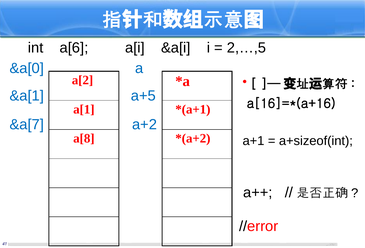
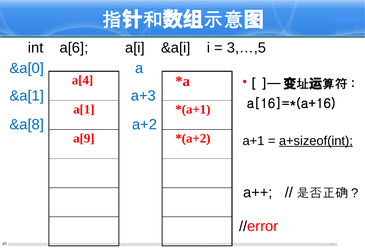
2,…,5: 2,…,5 -> 3,…,5 (247, 48)
a[2: a[2 -> a[4 (83, 80)
a+5: a+5 -> a+3 (143, 96)
&a[7: &a[7 -> &a[8 (27, 125)
a[8: a[8 -> a[9 (84, 138)
a+sizeof(int underline: none -> present (316, 141)
